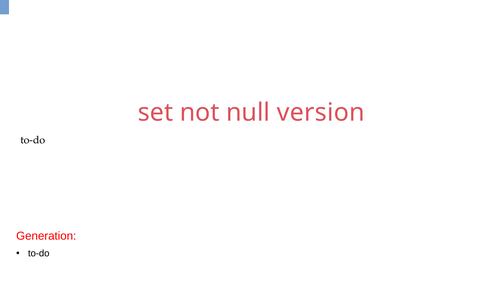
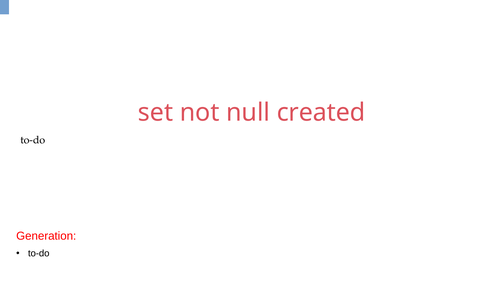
version: version -> created (321, 113)
